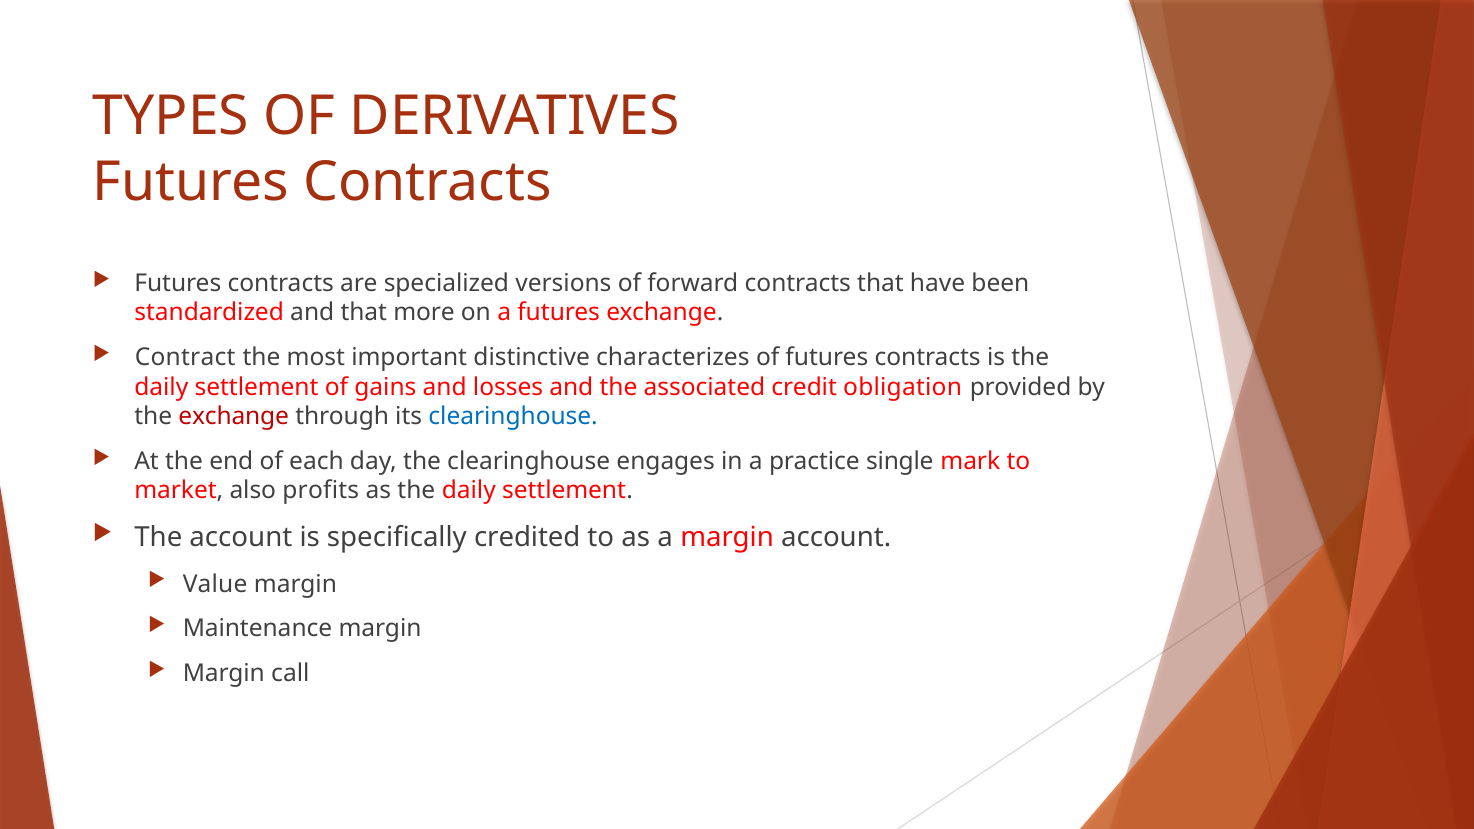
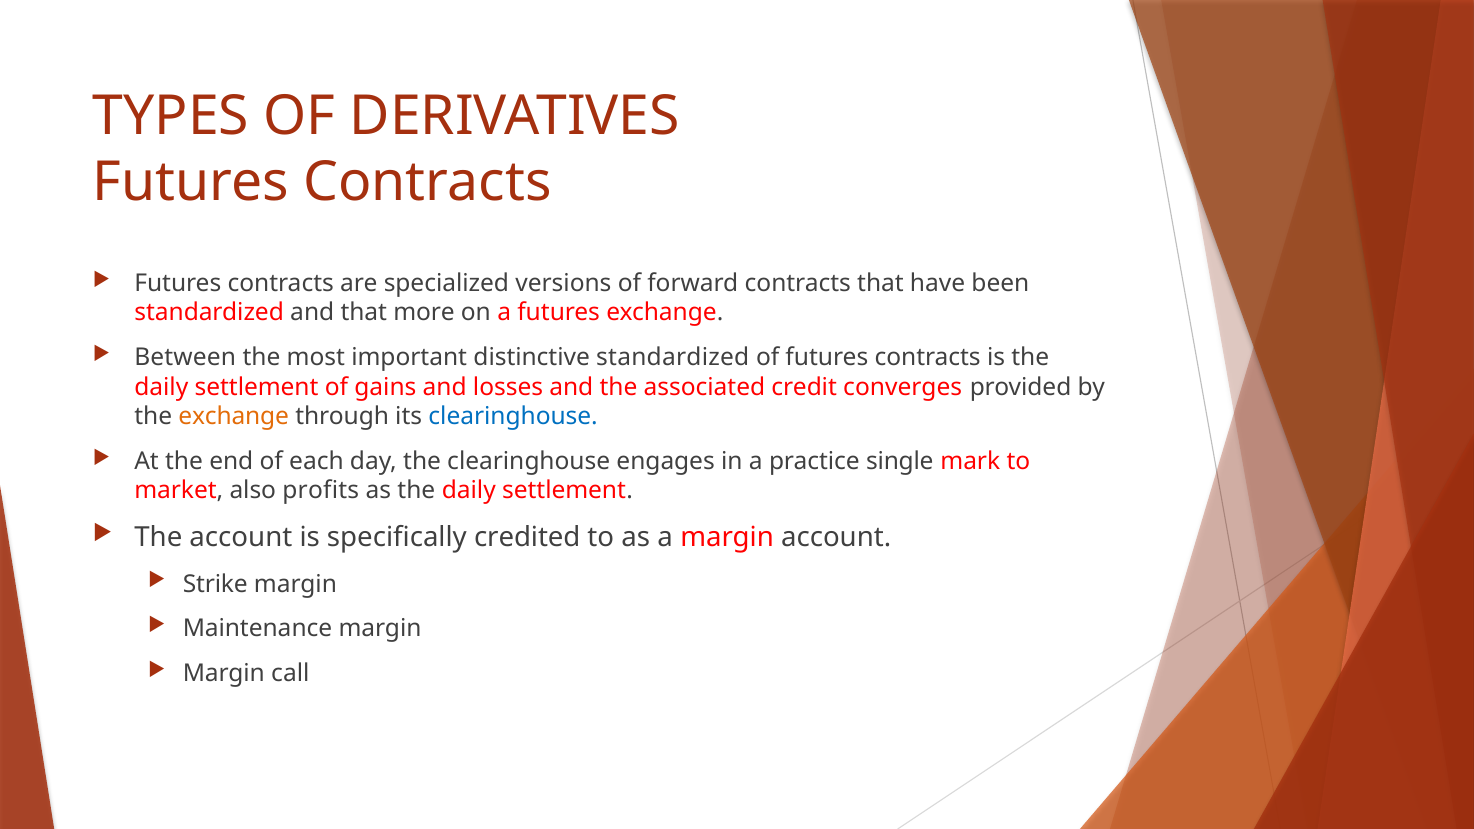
Contract: Contract -> Between (185, 357)
distinctive characterizes: characterizes -> standardized (673, 357)
obligation: obligation -> converges (903, 387)
exchange colour: red -> orange (234, 416)
Value: Value -> Strike (215, 584)
